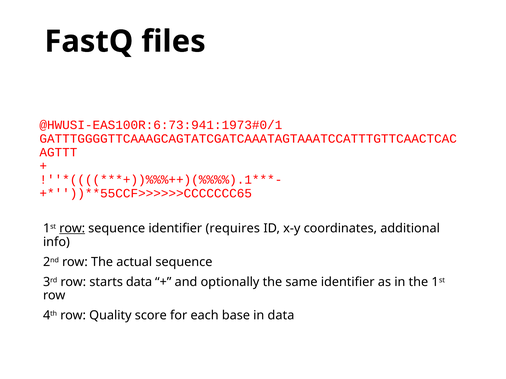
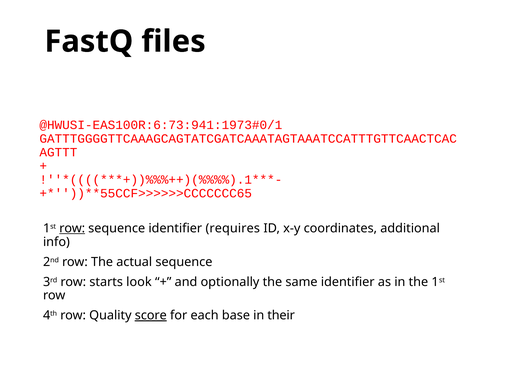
starts data: data -> look (139, 282)
score underline: none -> present (151, 316)
in data: data -> their (281, 316)
